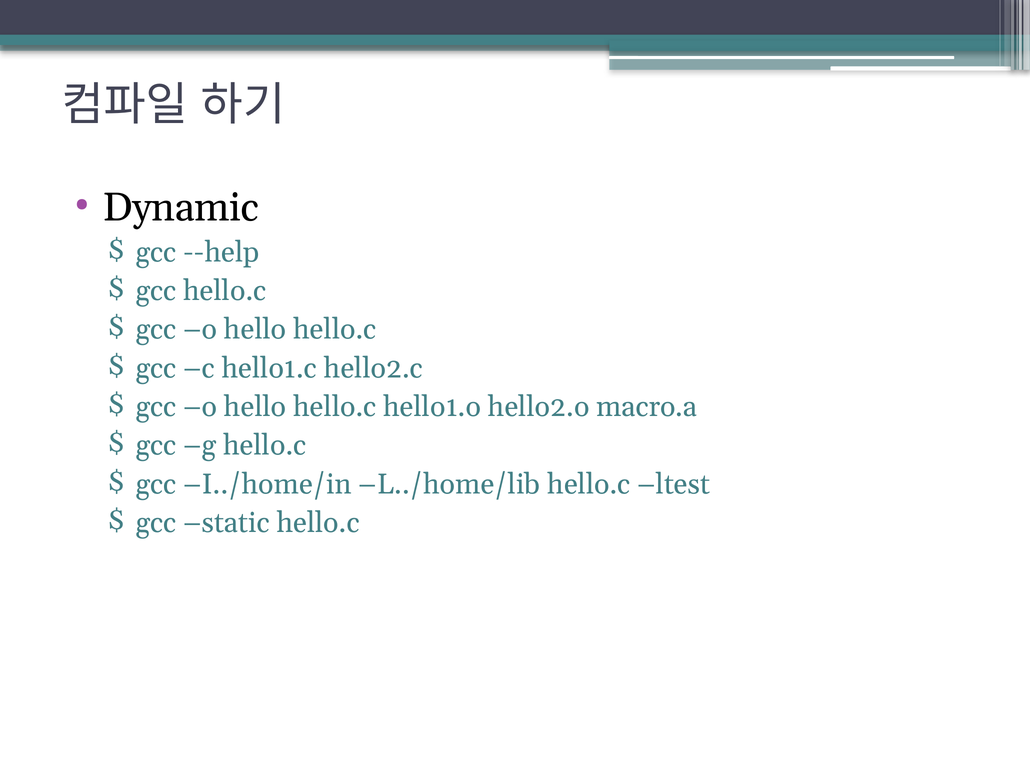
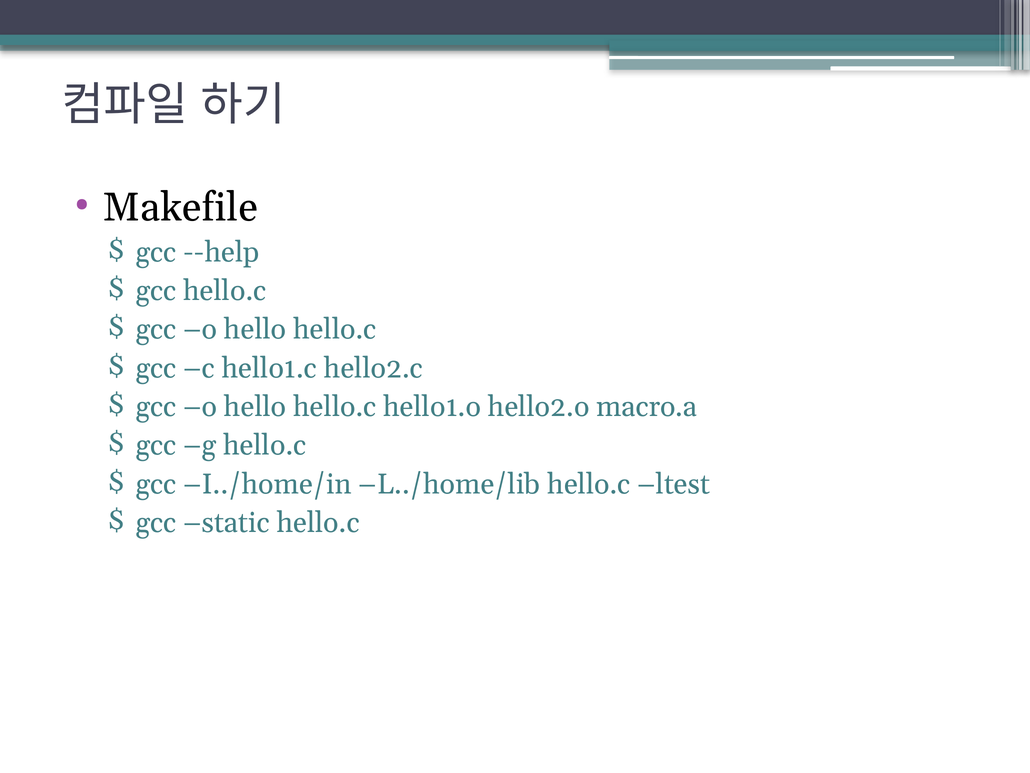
Dynamic: Dynamic -> Makefile (180, 207)
